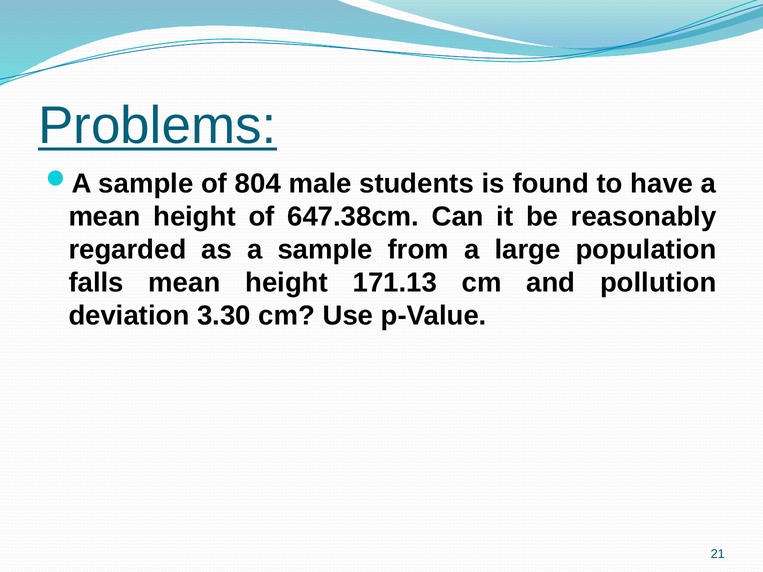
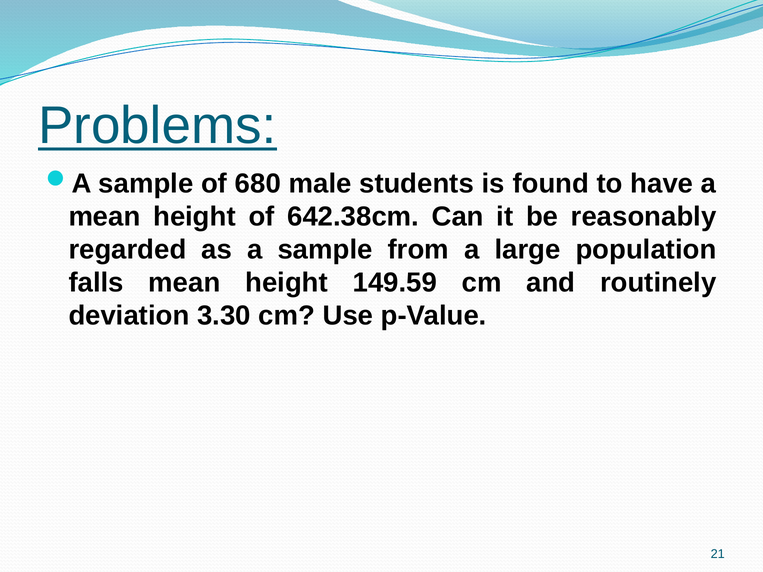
804: 804 -> 680 (258, 184)
647.38cm: 647.38cm -> 642.38cm (353, 217)
171.13: 171.13 -> 149.59 (395, 283)
pollution: pollution -> routinely (658, 283)
